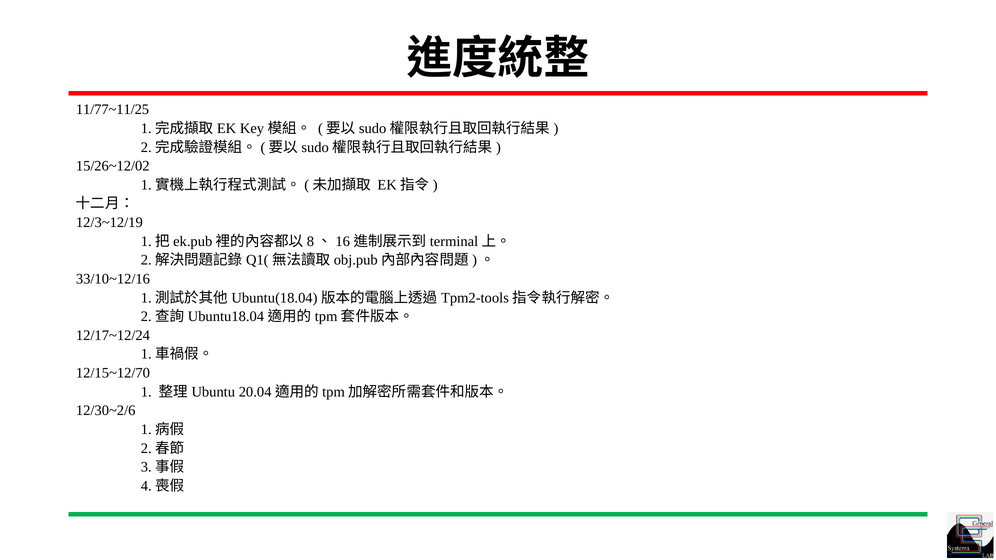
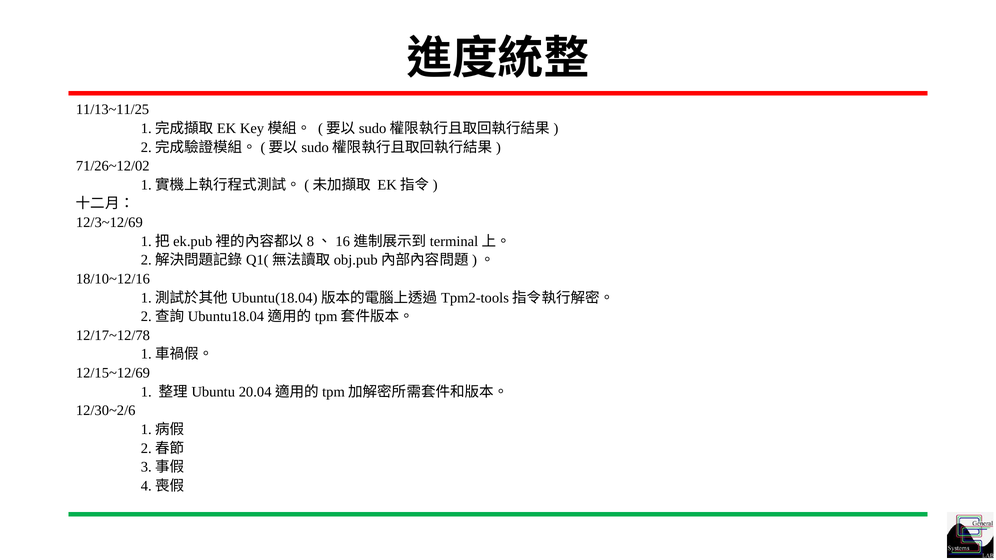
11/77~11/25: 11/77~11/25 -> 11/13~11/25 (113, 110)
15/26~12/02: 15/26~12/02 -> 71/26~12/02 (113, 166)
12/3~12/19: 12/3~12/19 -> 12/3~12/69 (109, 223)
33/10~12/16: 33/10~12/16 -> 18/10~12/16 (113, 279)
12/17~12/24: 12/17~12/24 -> 12/17~12/78 (113, 336)
12/15~12/70: 12/15~12/70 -> 12/15~12/69 (113, 373)
